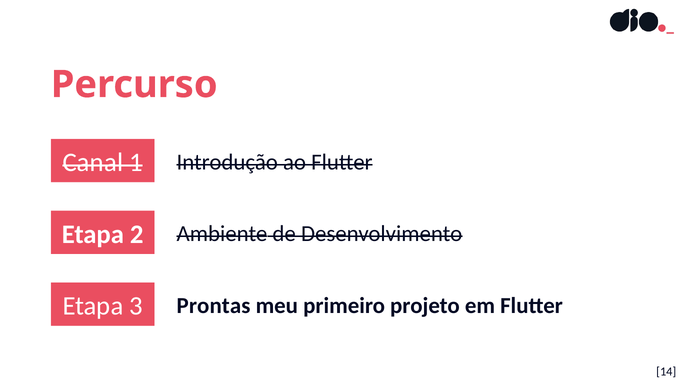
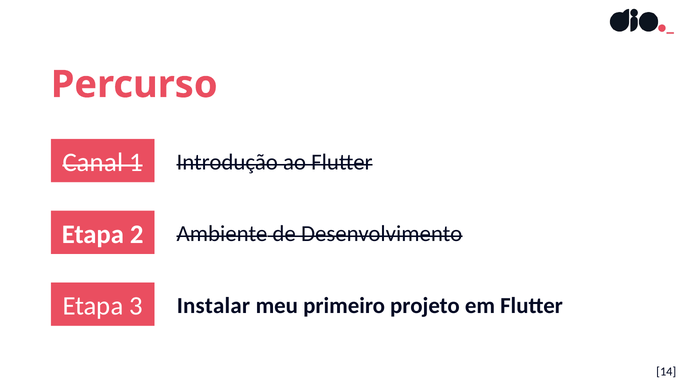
Prontas: Prontas -> Instalar (213, 306)
